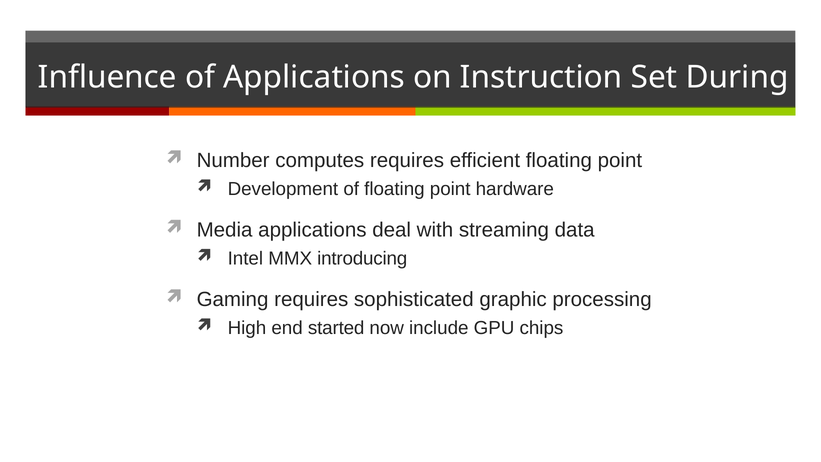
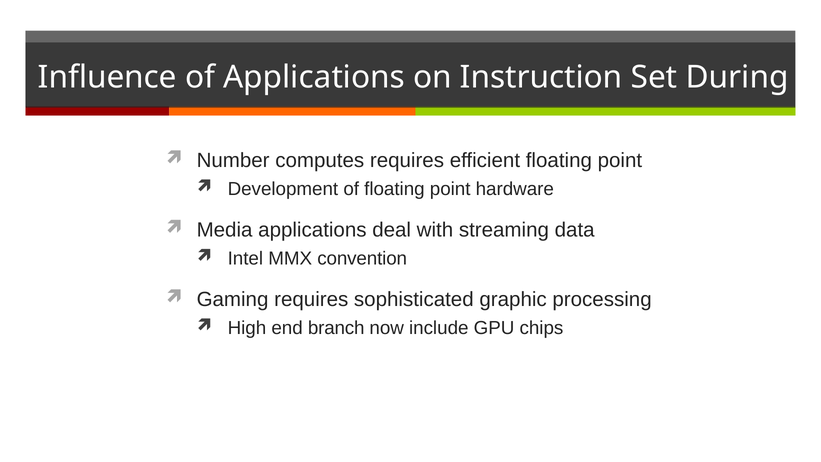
introducing: introducing -> convention (362, 259)
started: started -> branch (336, 328)
